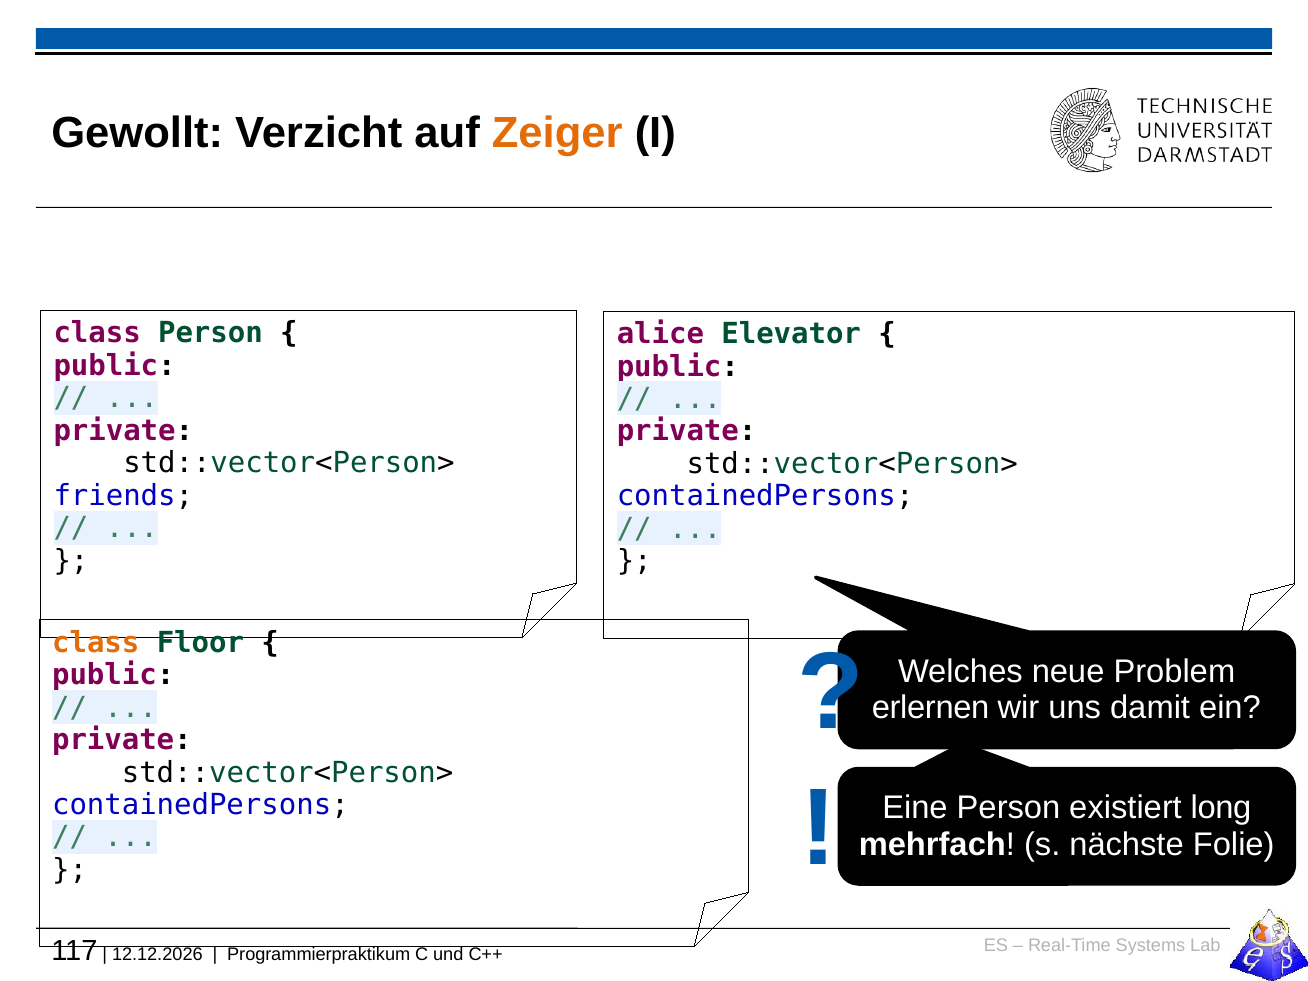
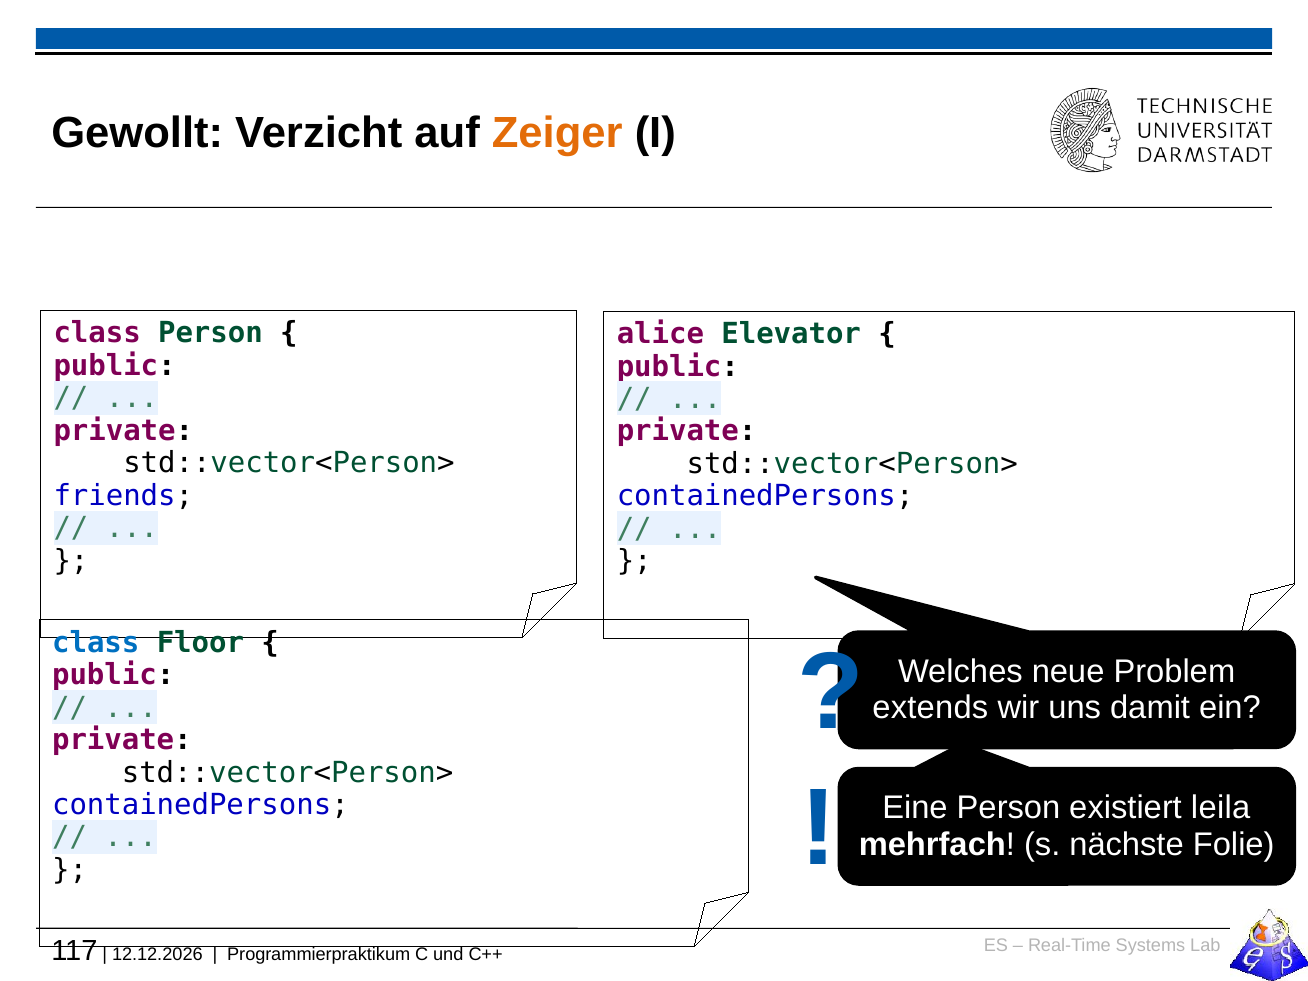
class colour: orange -> blue (96, 643)
erlernen: erlernen -> extends (930, 708)
long: long -> leila (1221, 808)
